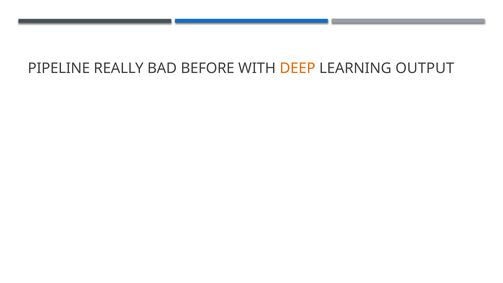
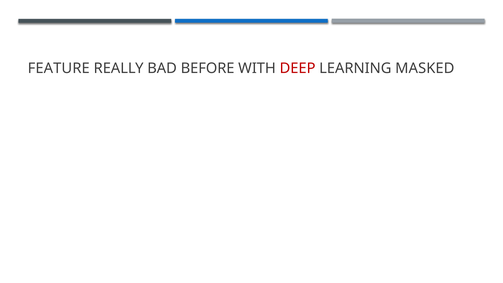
PIPELINE: PIPELINE -> FEATURE (59, 68)
DEEP colour: orange -> red (298, 68)
OUTPUT: OUTPUT -> MASKED (425, 68)
